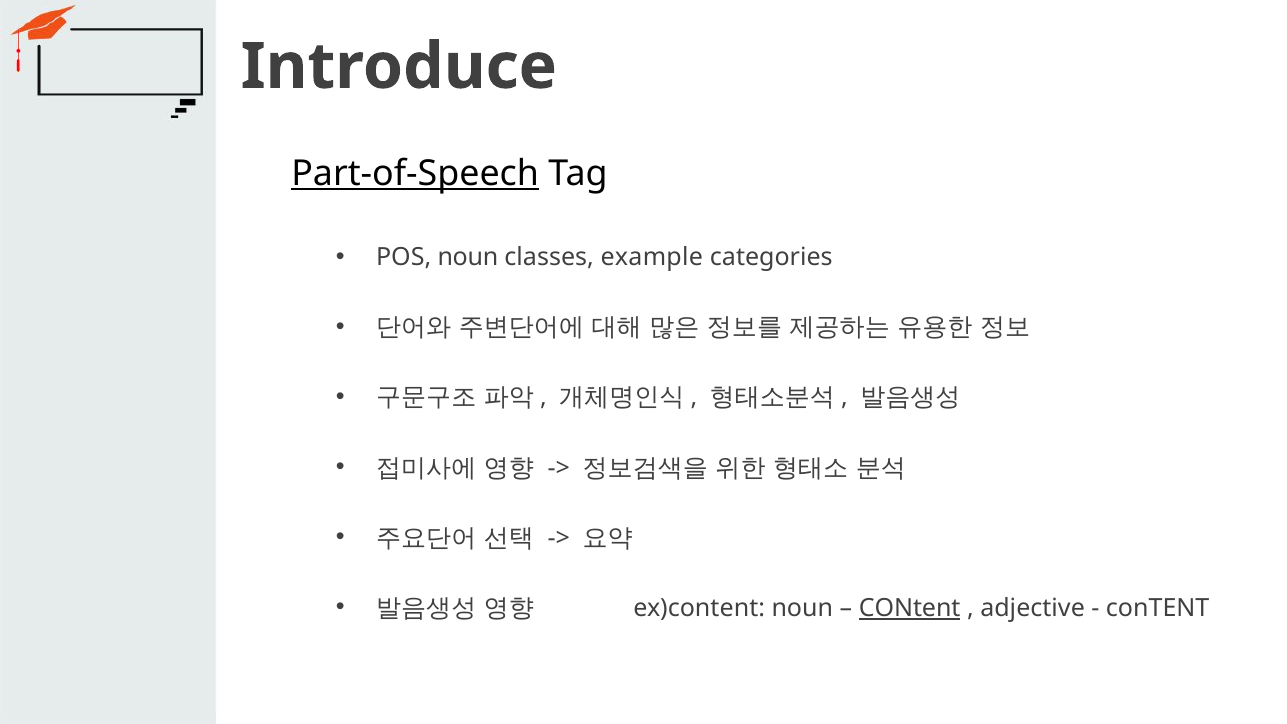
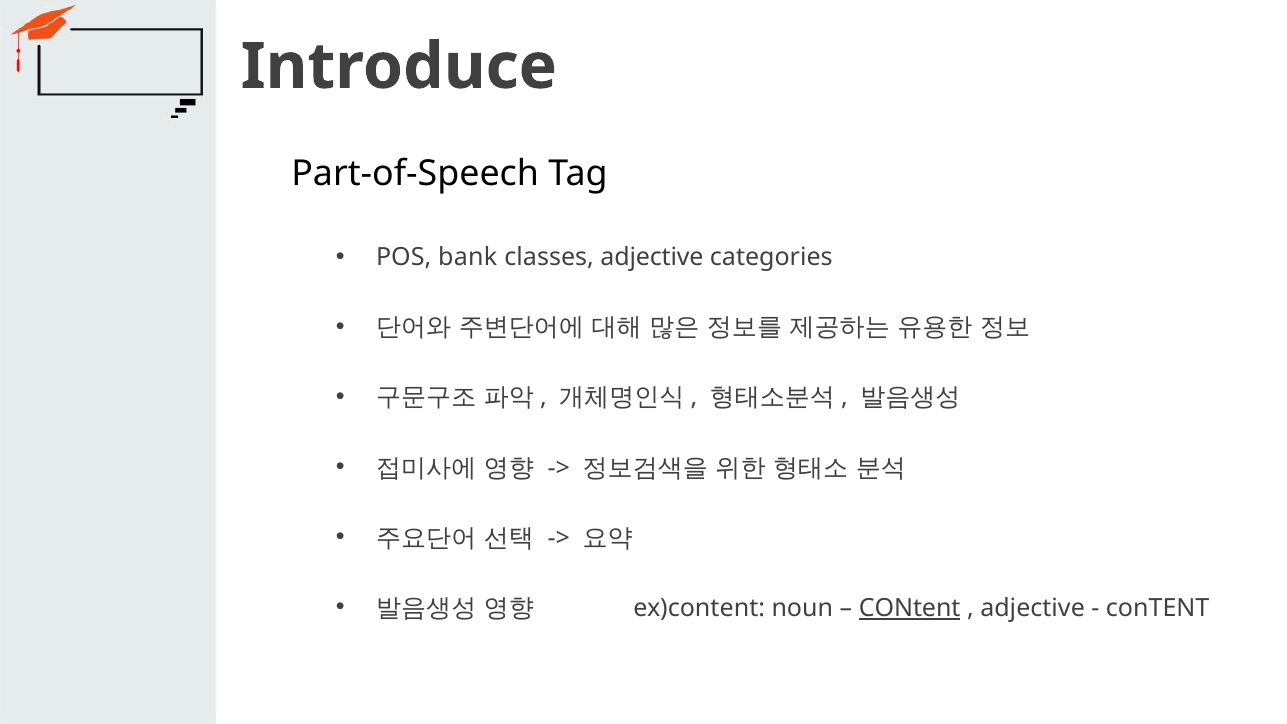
Part-of-Speech underline: present -> none (415, 174)
POS noun: noun -> bank (468, 257)
classes example: example -> adjective (652, 257)
